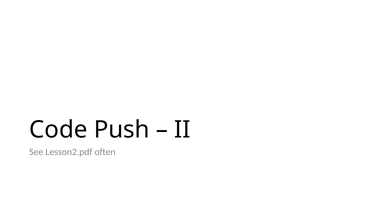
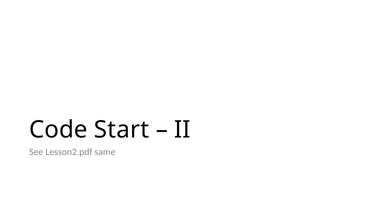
Push: Push -> Start (122, 130)
often: often -> same (105, 152)
